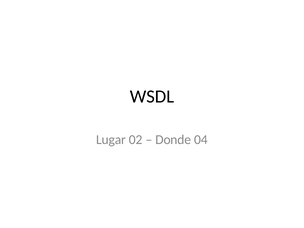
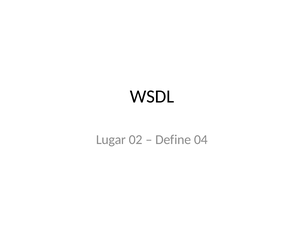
Donde: Donde -> Define (173, 140)
